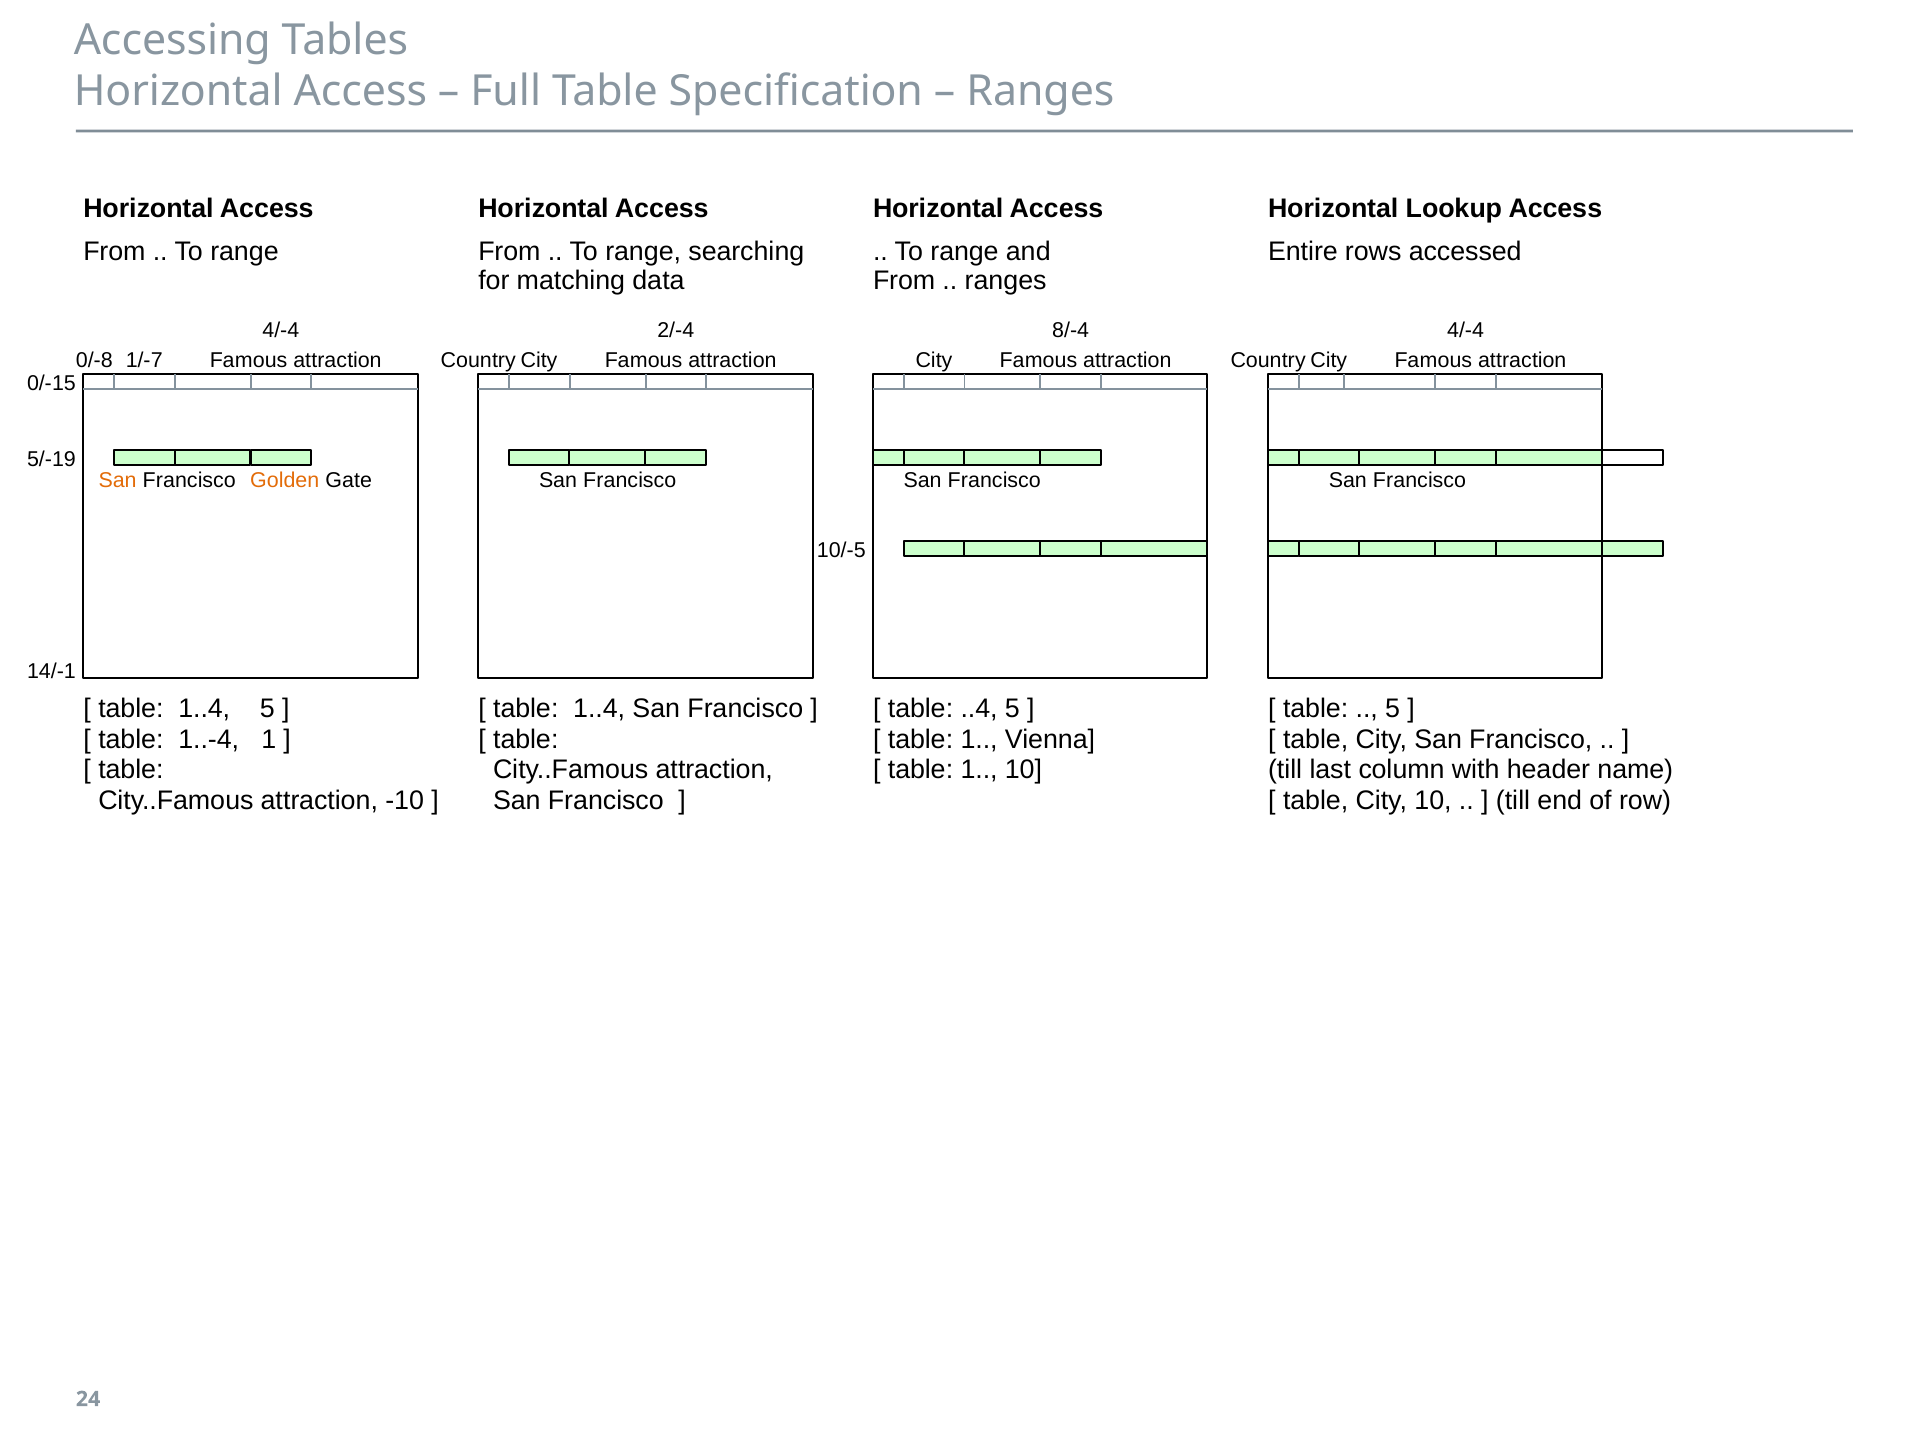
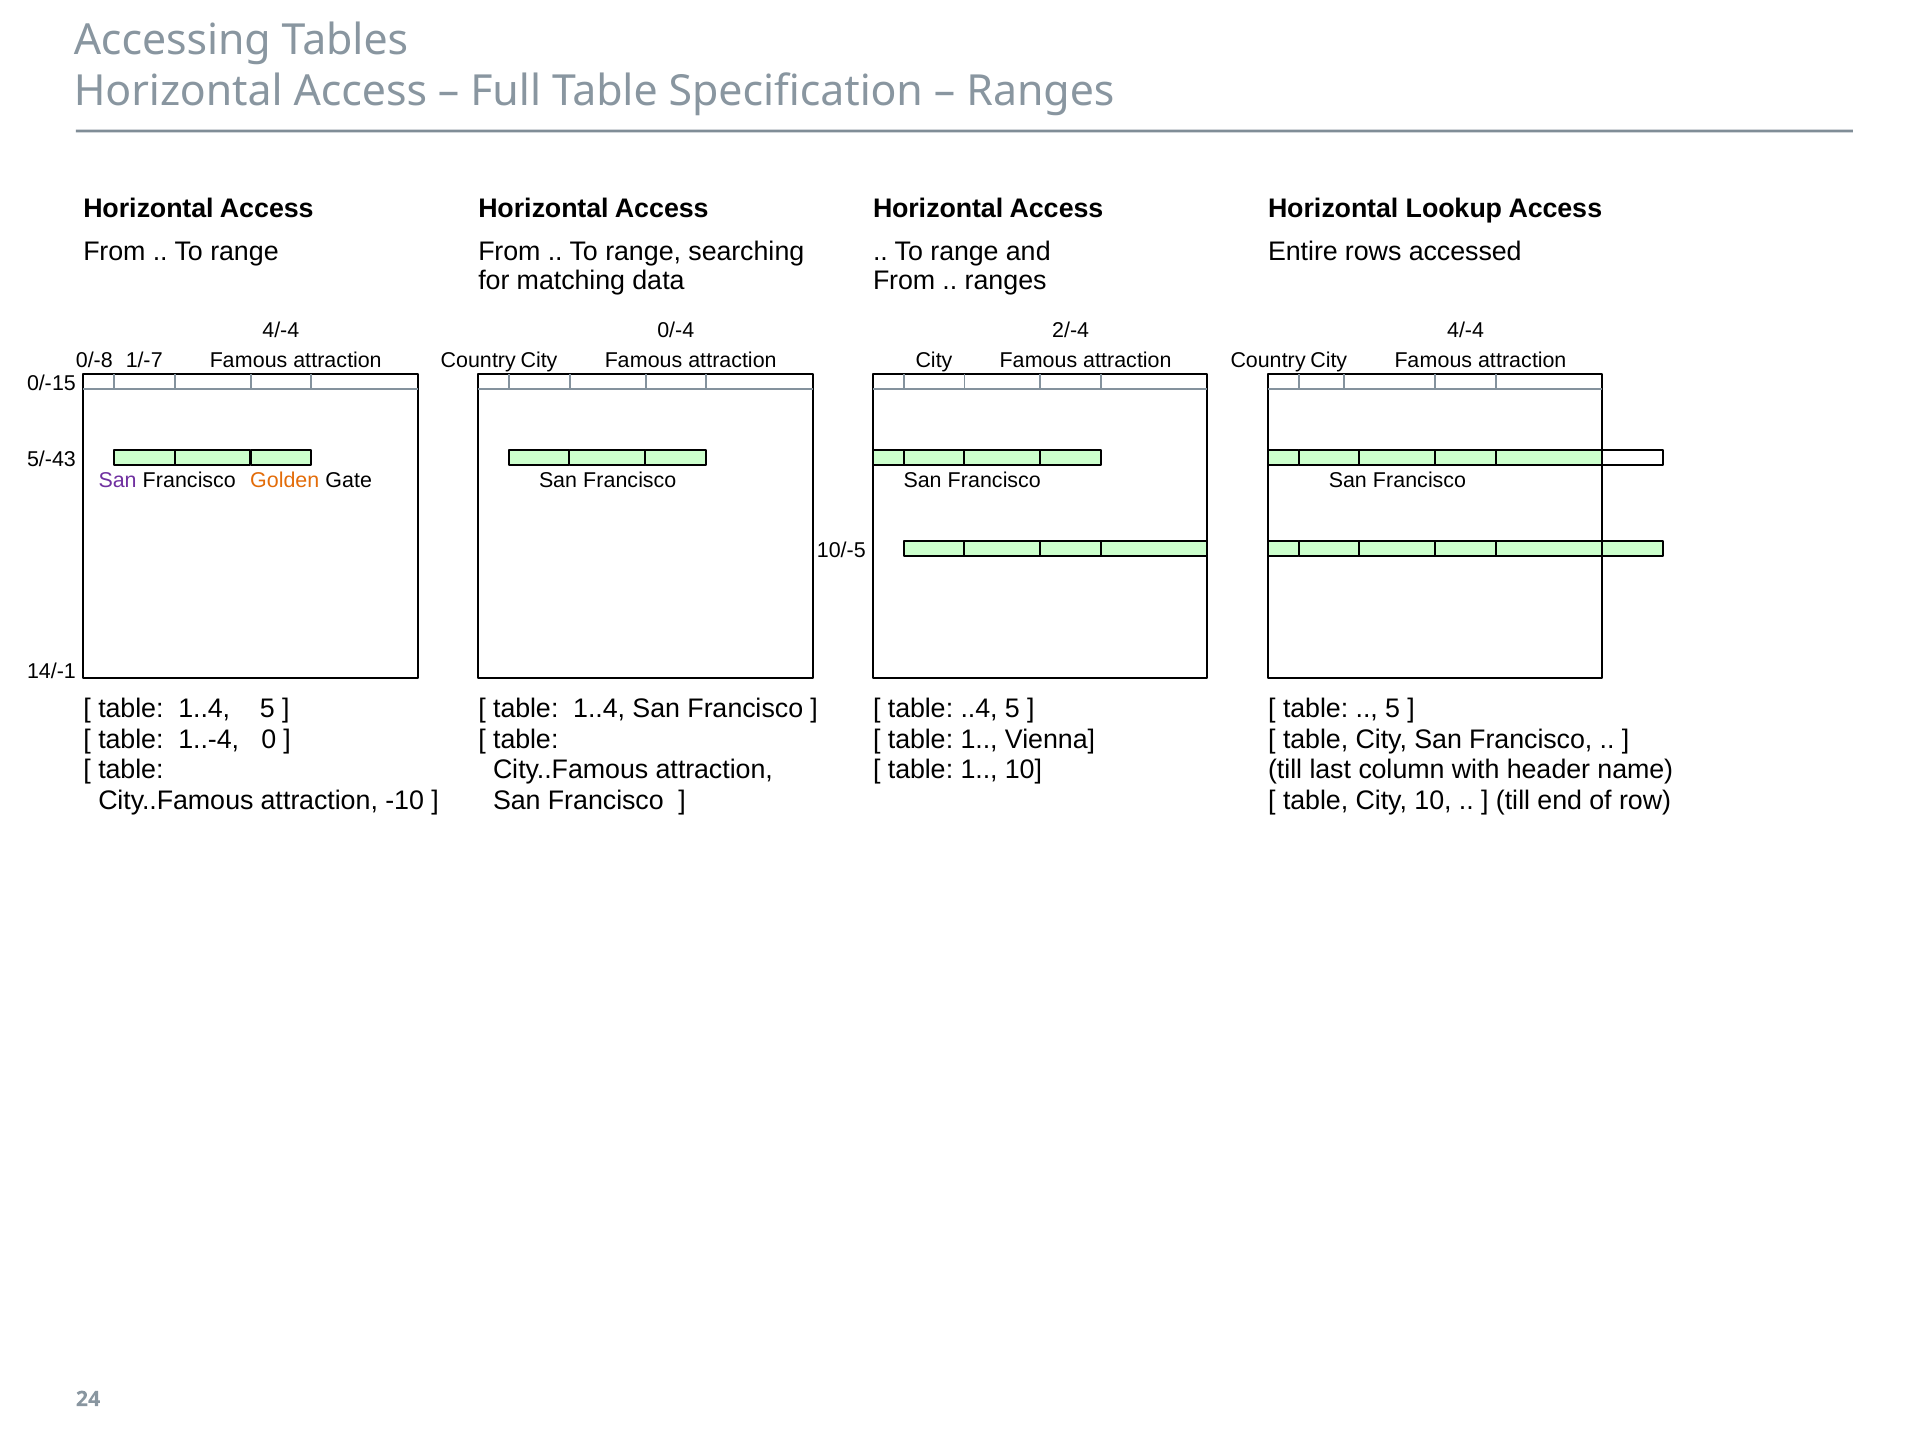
2/-4: 2/-4 -> 0/-4 (676, 330)
8/-4: 8/-4 -> 2/-4 (1071, 330)
5/-19: 5/-19 -> 5/-43 (51, 459)
San colour: orange -> purple (118, 480)
1..-4 1: 1 -> 0 (269, 739)
